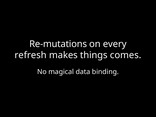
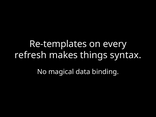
Re-mutations: Re-mutations -> Re-templates (58, 44)
comes: comes -> syntax (126, 55)
